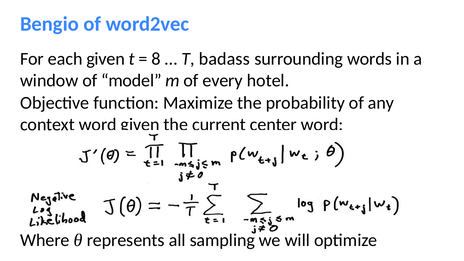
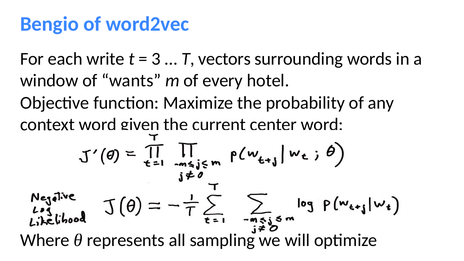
each given: given -> write (106, 59)
8: 8 -> 3 (156, 59)
badass: badass -> vectors (225, 59)
model: model -> wants (131, 81)
